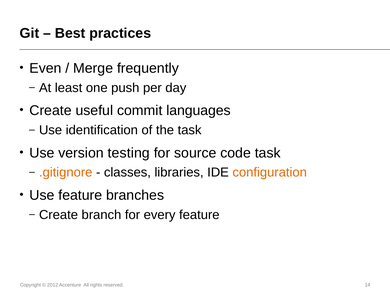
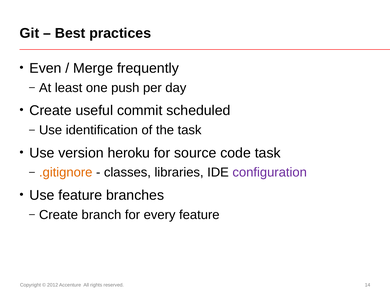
languages: languages -> scheduled (198, 111)
testing: testing -> heroku (129, 153)
configuration colour: orange -> purple (270, 173)
